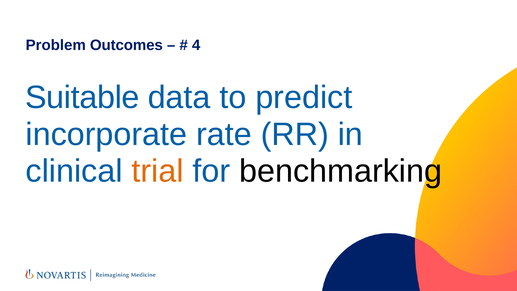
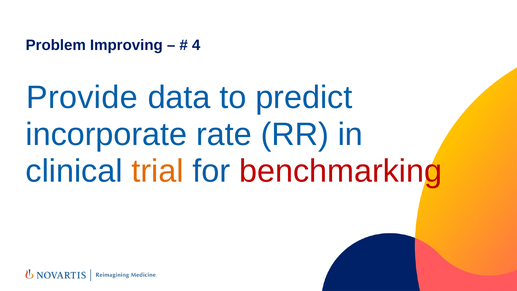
Outcomes: Outcomes -> Improving (126, 45)
Suitable: Suitable -> Provide (82, 97)
benchmarking colour: black -> red (341, 171)
